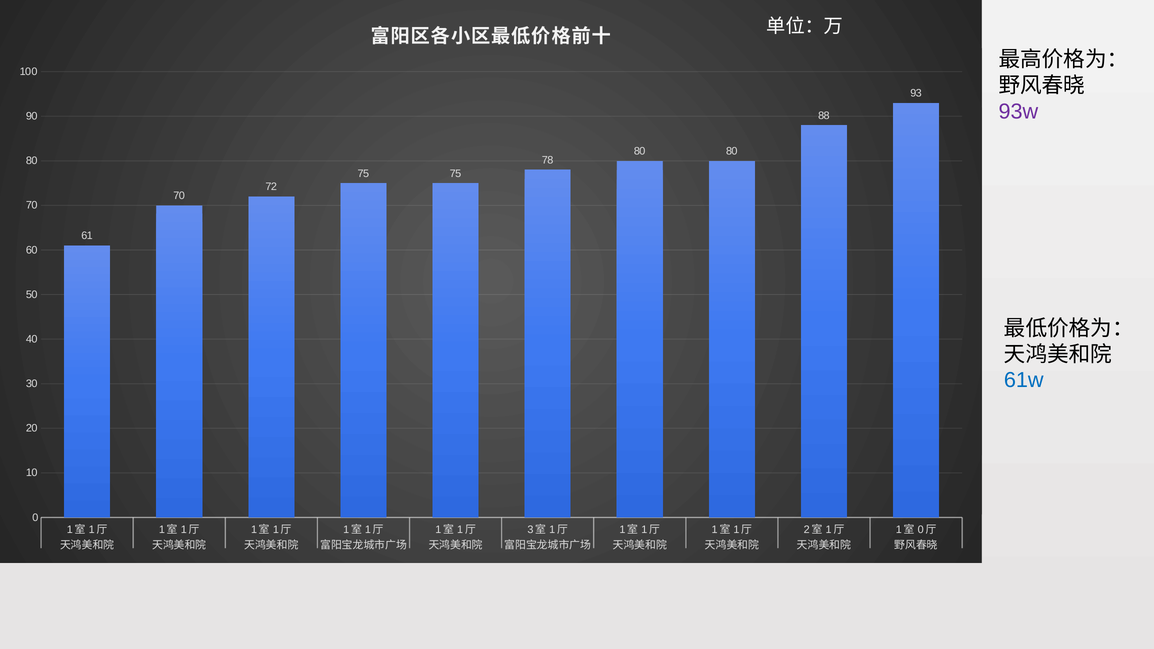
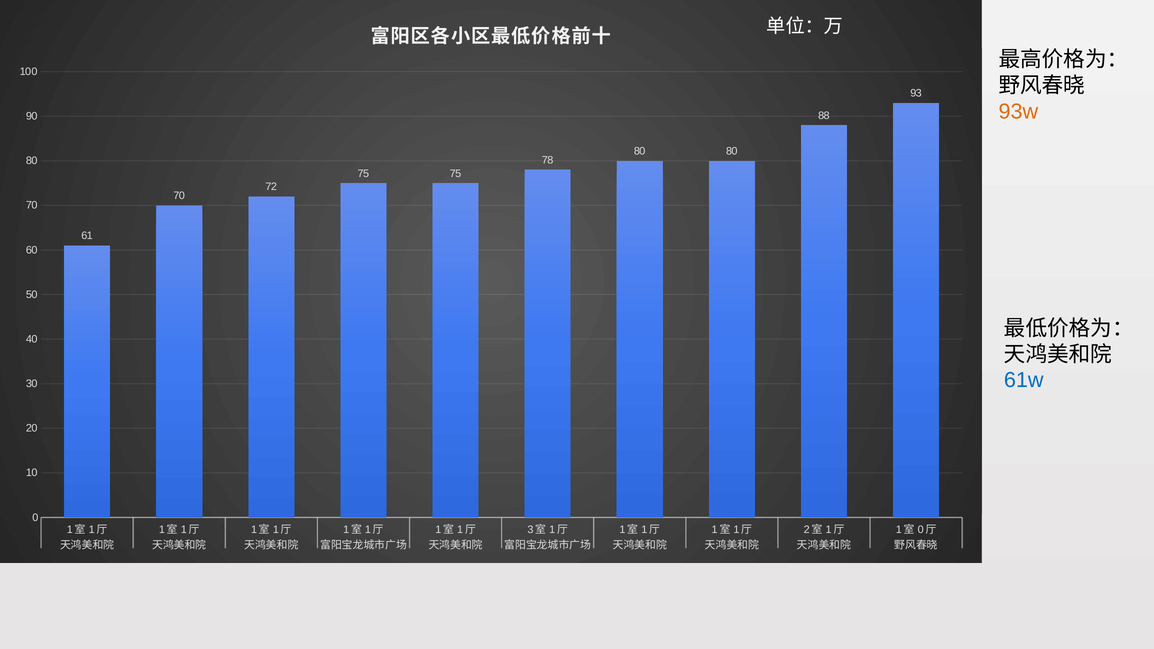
93w colour: purple -> orange (1018, 112)
